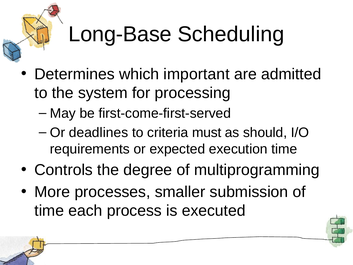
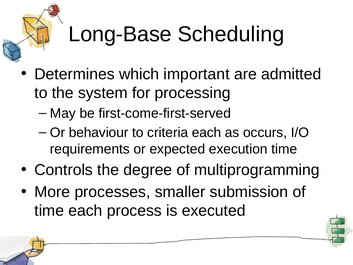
deadlines: deadlines -> behaviour (99, 132)
criteria must: must -> each (207, 132)
should: should -> occurs (265, 132)
